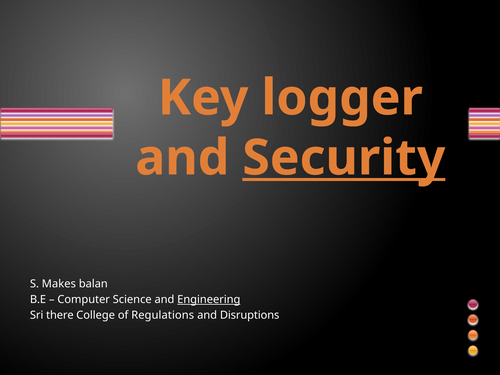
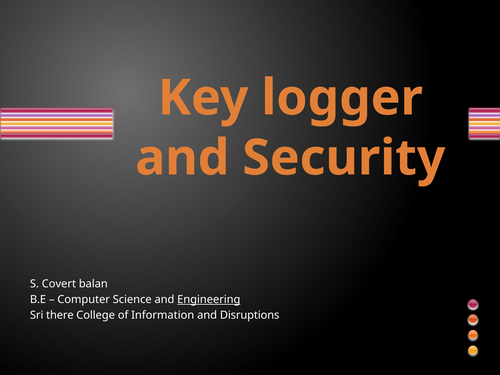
Security underline: present -> none (344, 158)
Makes: Makes -> Covert (59, 284)
Regulations: Regulations -> Information (163, 315)
